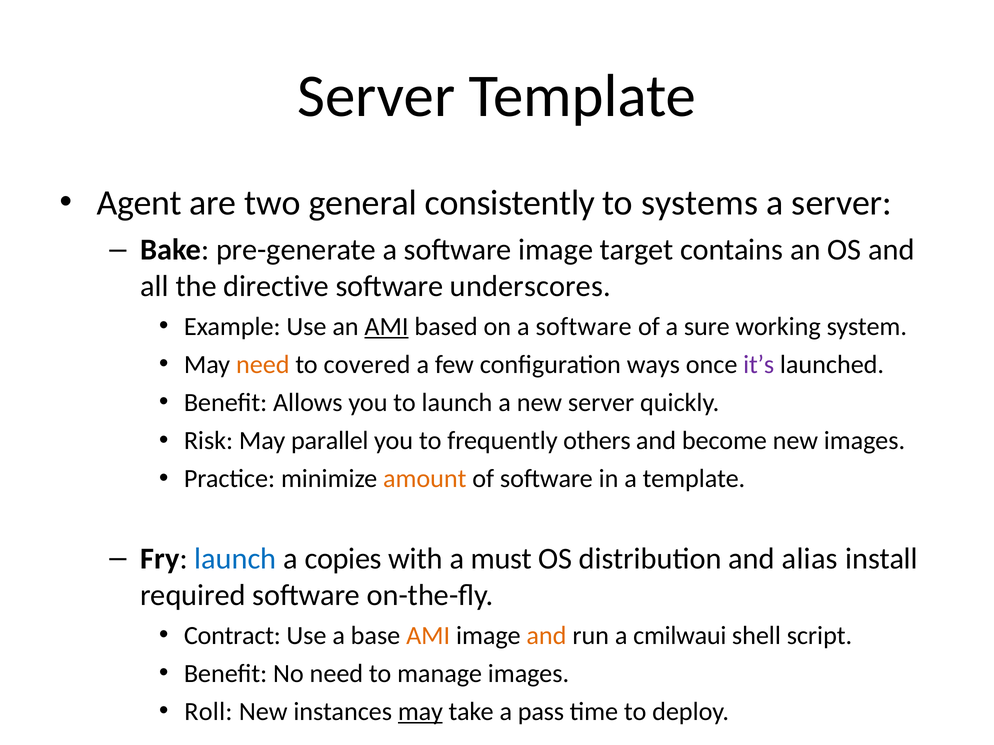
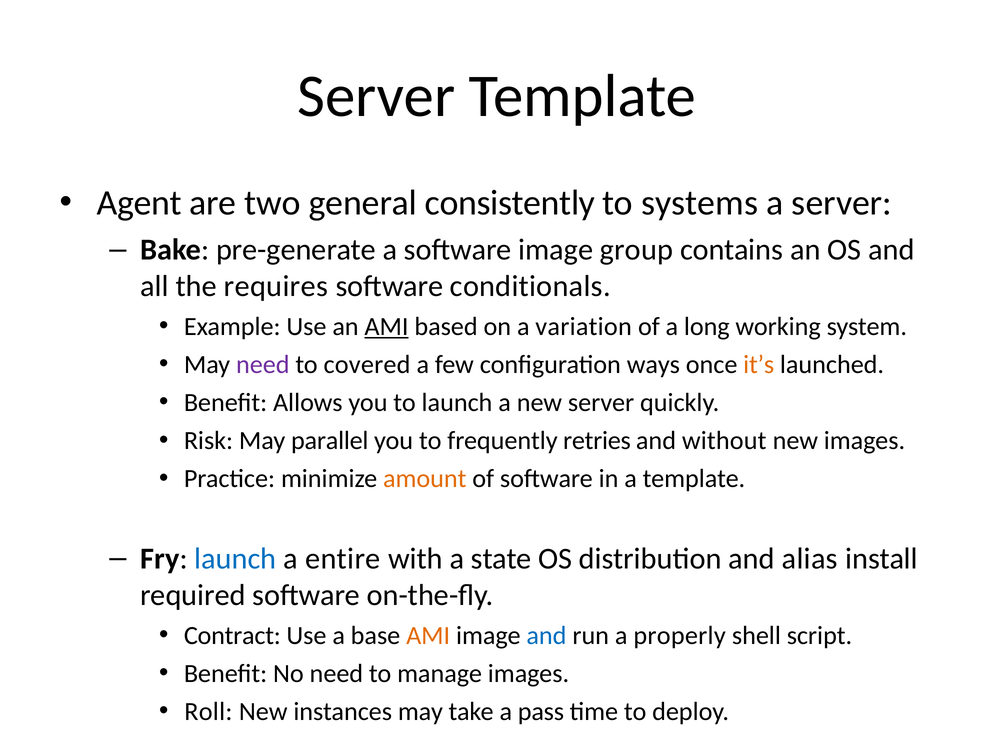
target: target -> group (637, 250)
directive: directive -> requires (276, 286)
underscores: underscores -> conditionals (530, 286)
on a software: software -> variation (584, 327)
sure: sure -> long (707, 327)
need colour: orange -> purple (263, 365)
it’s colour: purple -> orange (759, 365)
others: others -> retries (597, 441)
become: become -> without (724, 441)
copies: copies -> entire (343, 559)
must: must -> state (501, 559)
and colour: orange -> blue (546, 636)
cmilwaui: cmilwaui -> properly (680, 636)
may underline: present -> none (420, 712)
